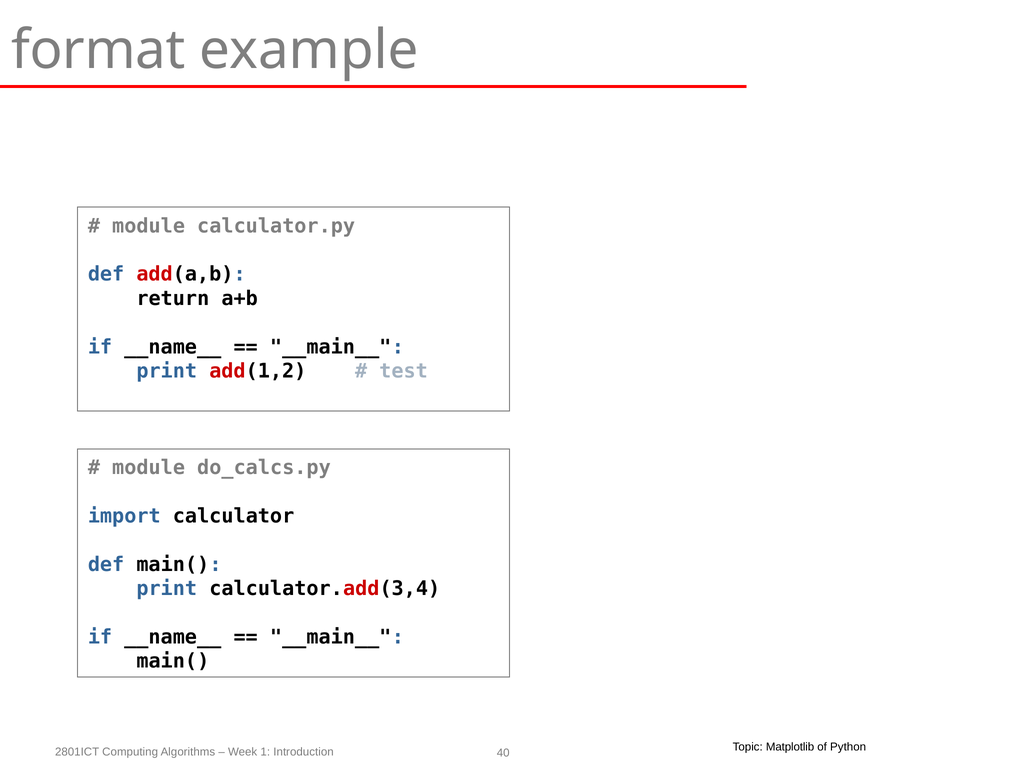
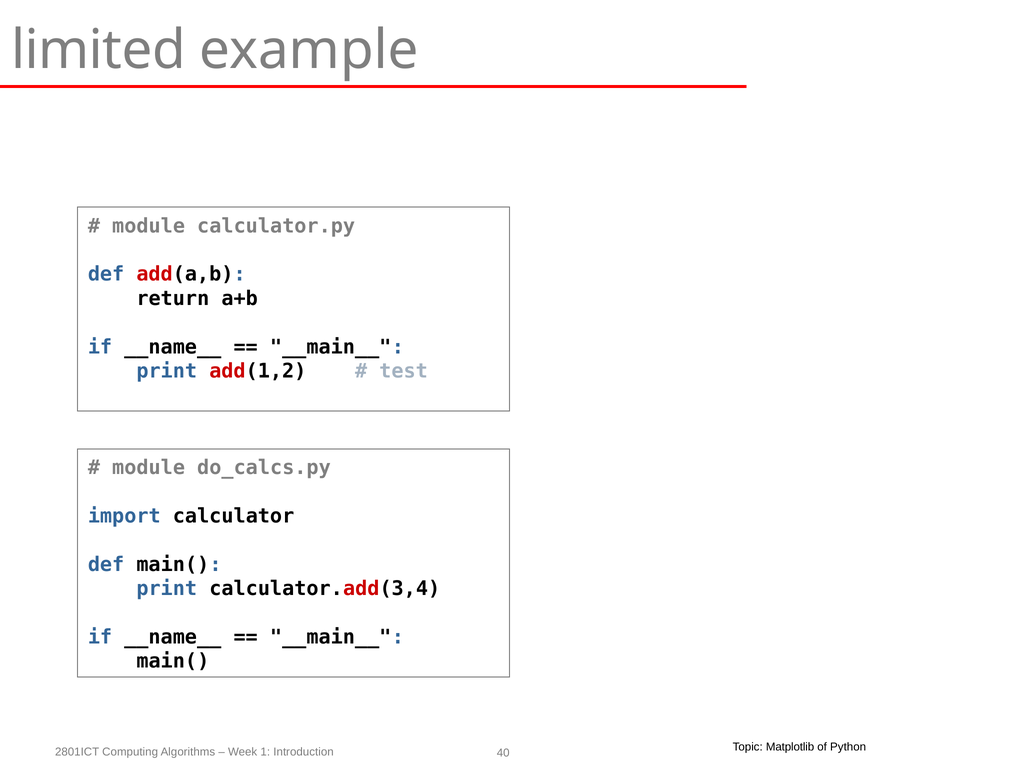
format: format -> limited (98, 50)
